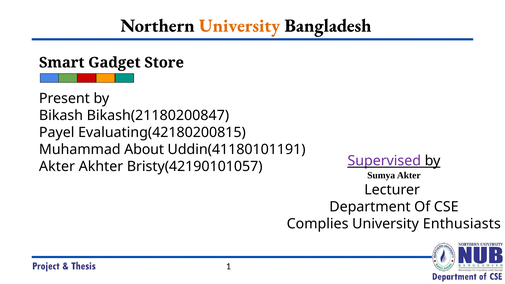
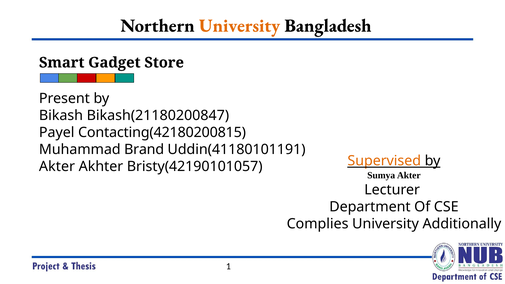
Evaluating(42180200815: Evaluating(42180200815 -> Contacting(42180200815 (162, 132)
About: About -> Brand (144, 150)
Supervised colour: purple -> orange (384, 161)
Enthusiasts: Enthusiasts -> Additionally (462, 224)
